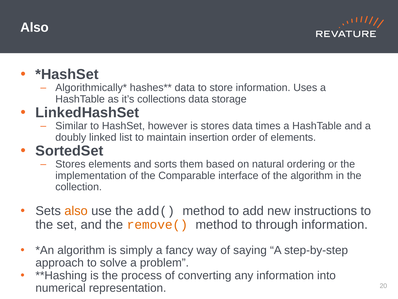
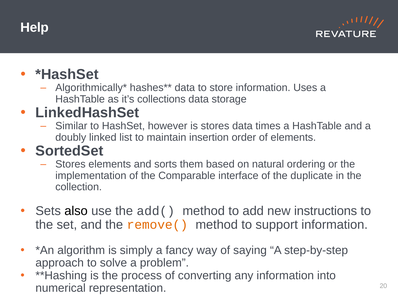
Also: Also -> Help (35, 27)
the algorithm: algorithm -> duplicate (312, 175)
also colour: orange -> black (76, 211)
through: through -> support (277, 224)
